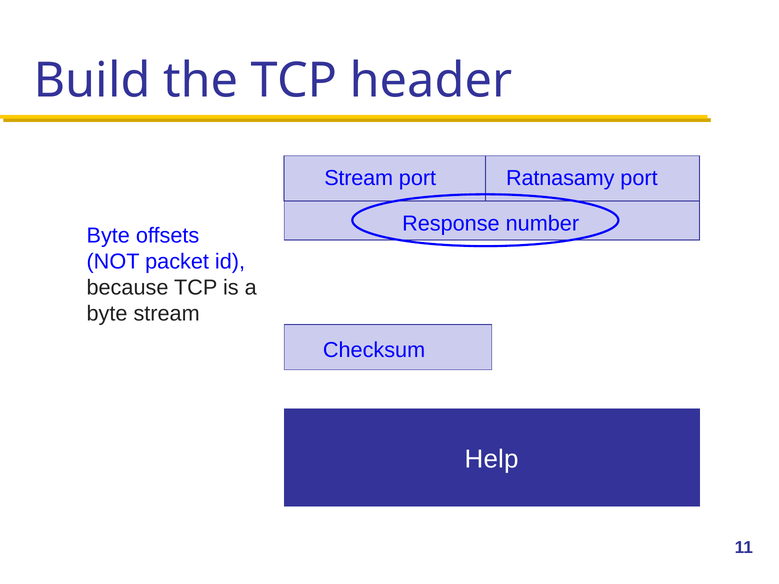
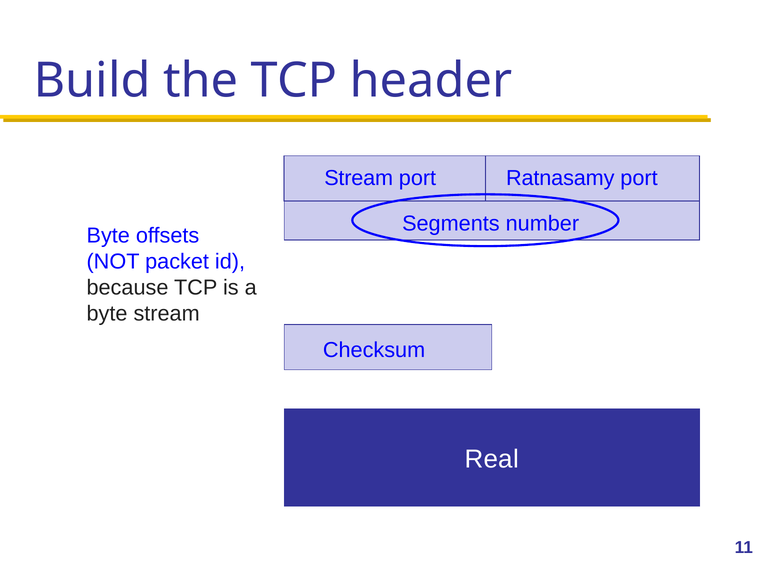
Response: Response -> Segments (451, 224)
Help: Help -> Real (492, 459)
